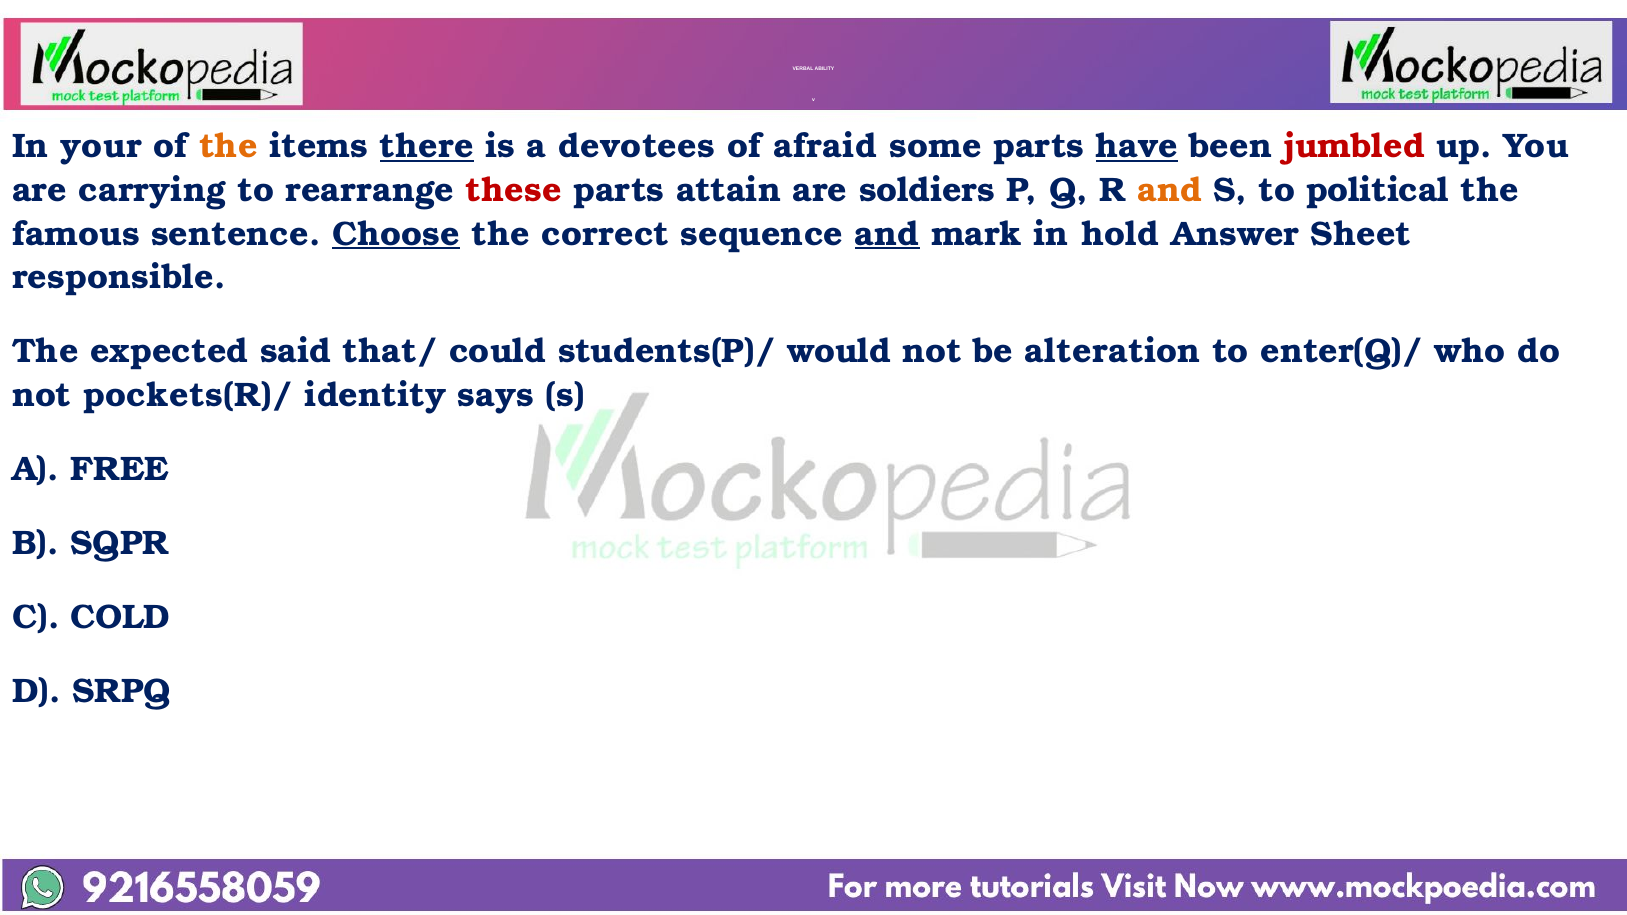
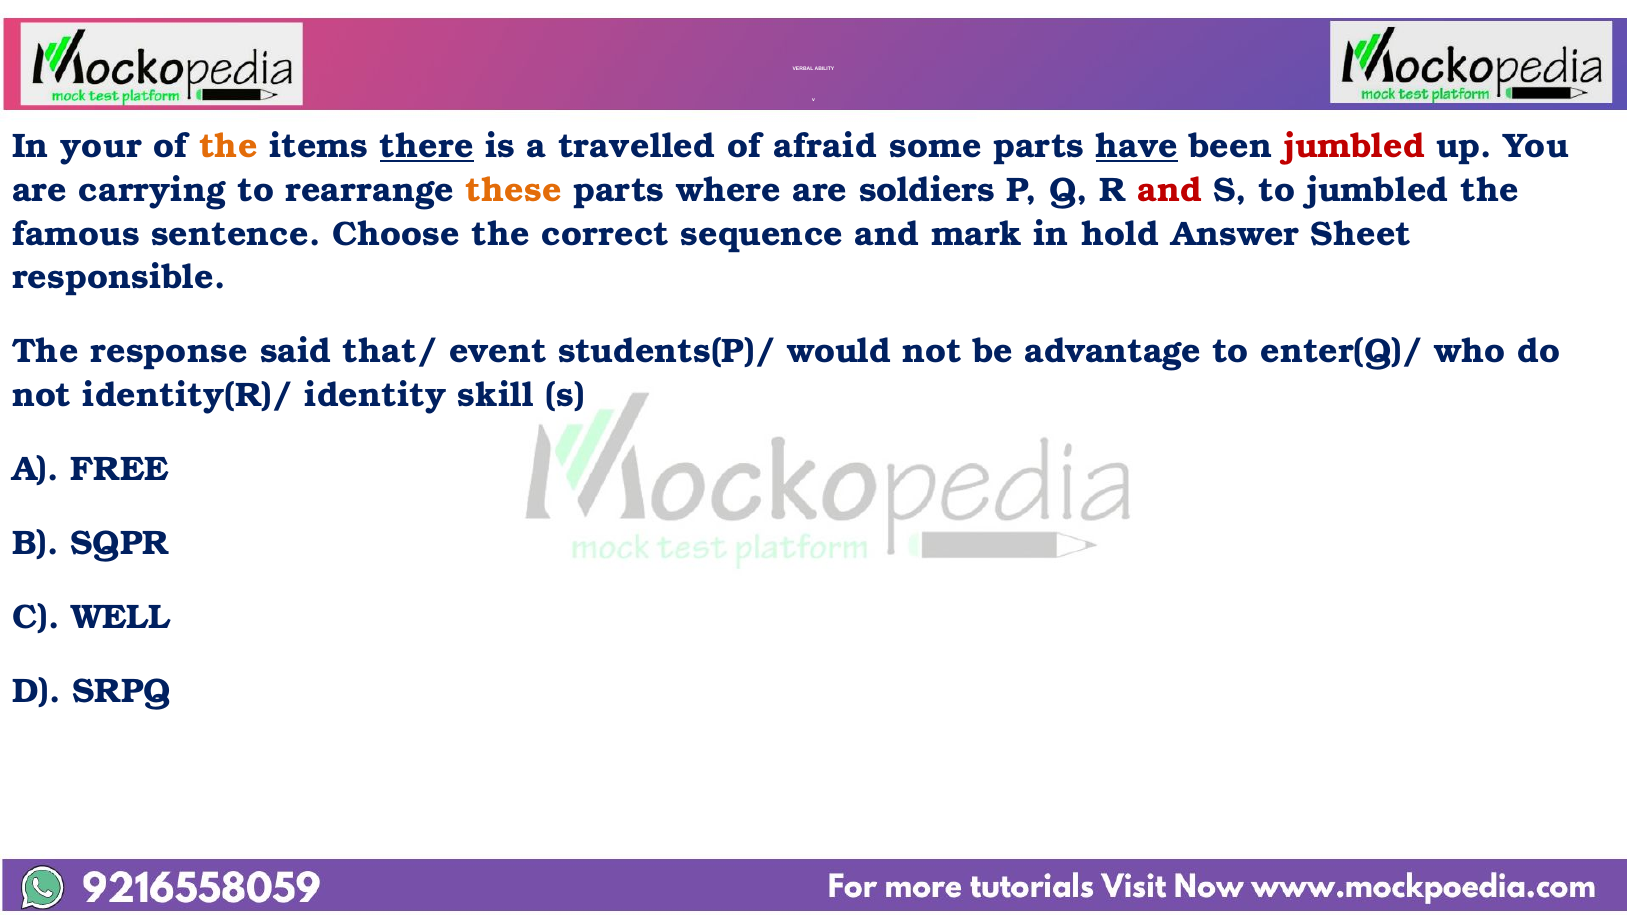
devotees: devotees -> travelled (637, 147)
these colour: red -> orange (514, 190)
attain: attain -> where (728, 190)
and colour: orange -> red (1170, 190)
to political: political -> jumbled (1378, 190)
Choose underline: present -> none (396, 234)
and underline: present -> none (887, 234)
expected: expected -> response (169, 352)
could: could -> event (498, 352)
alteration: alteration -> advantage (1113, 352)
pockets(R)/: pockets(R)/ -> identity(R)/ (188, 395)
says: says -> skill (496, 395)
COLD: COLD -> WELL (121, 617)
